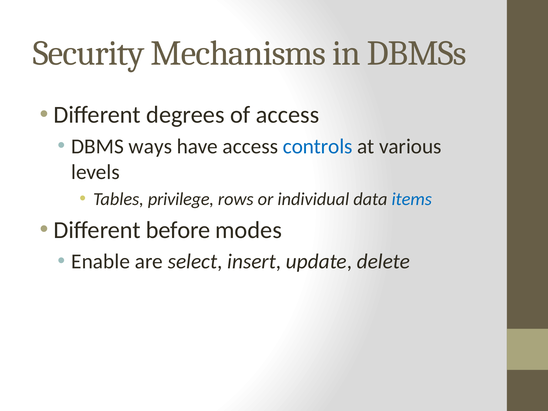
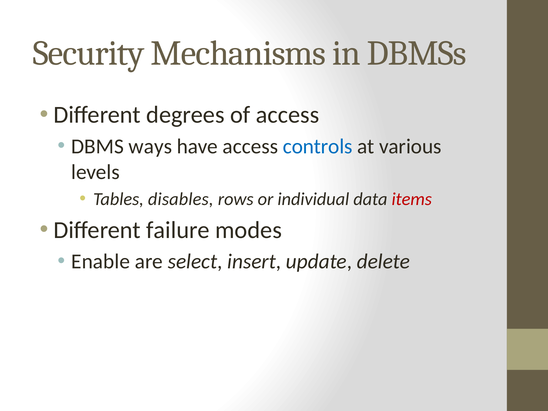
privilege: privilege -> disables (181, 199)
items colour: blue -> red (412, 199)
before: before -> failure (178, 230)
